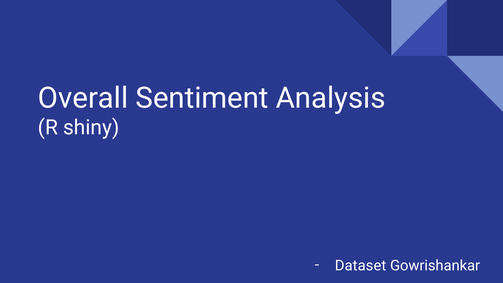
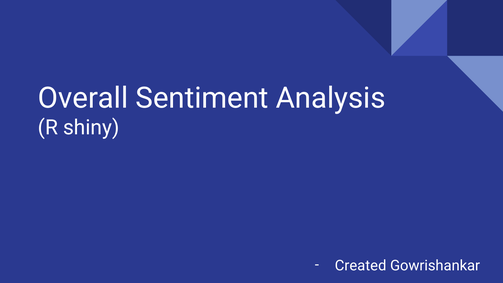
Dataset: Dataset -> Created (361, 265)
